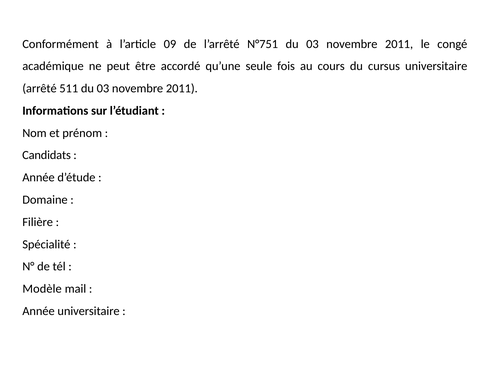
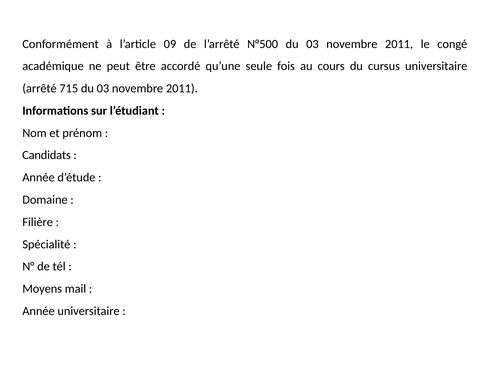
N°751: N°751 -> N°500 (263, 44)
511: 511 -> 715 (69, 88)
Modèle: Modèle -> Moyens (42, 288)
